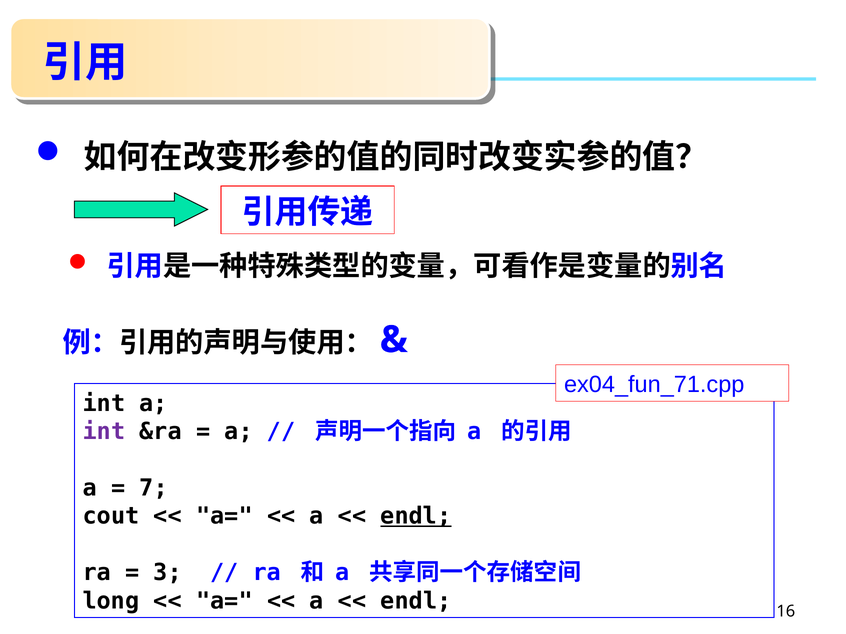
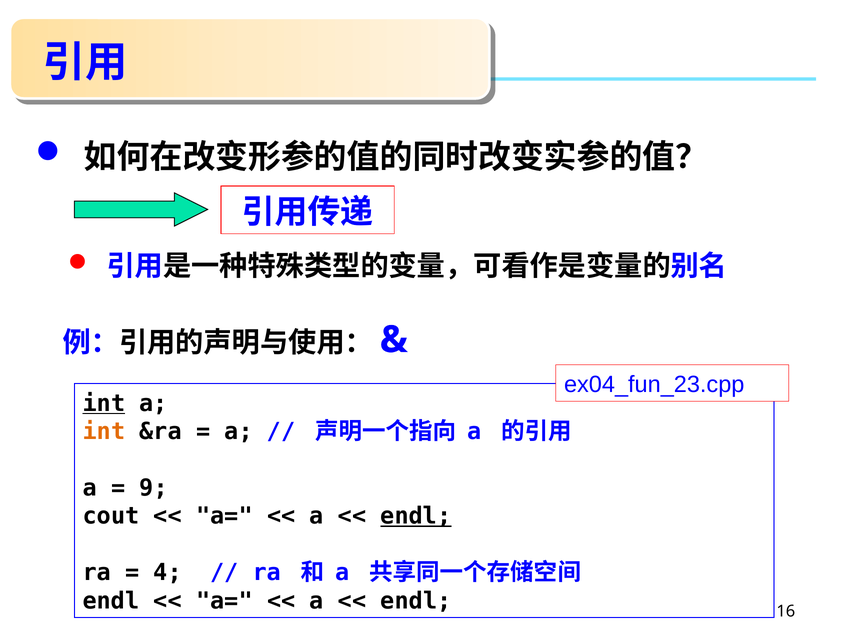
ex04_fun_71.cpp: ex04_fun_71.cpp -> ex04_fun_23.cpp (654, 385)
int underline: none -> present (104, 404)
int colour: purple -> orange (104, 432)
7: 7 -> 9 (154, 488)
3: 3 -> 4 (168, 573)
long: long -> endl (111, 601)
